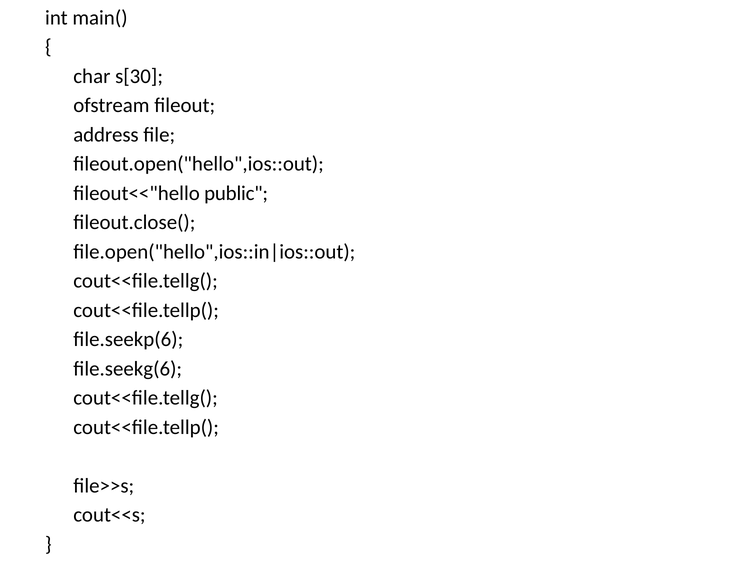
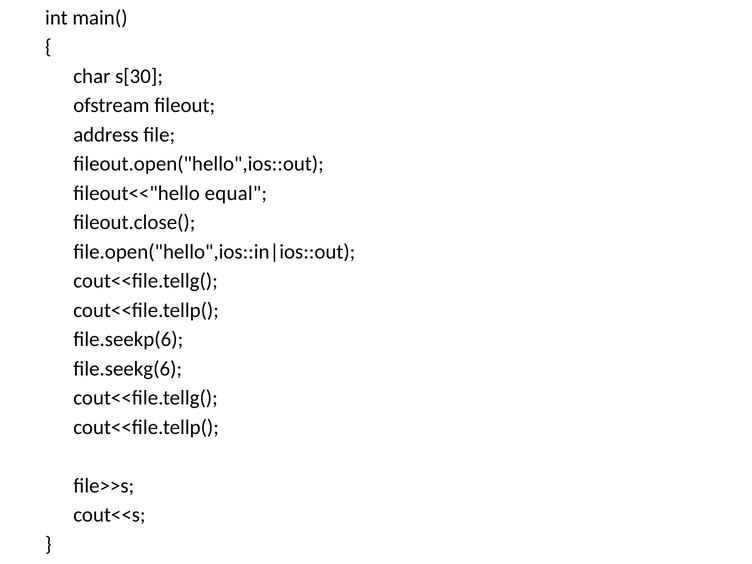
public: public -> equal (236, 193)
